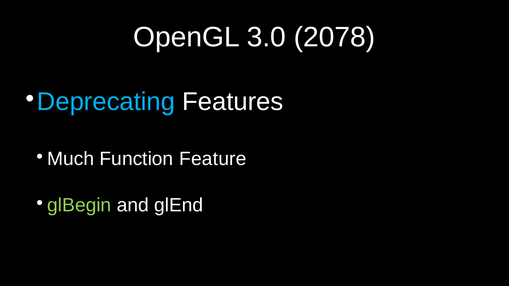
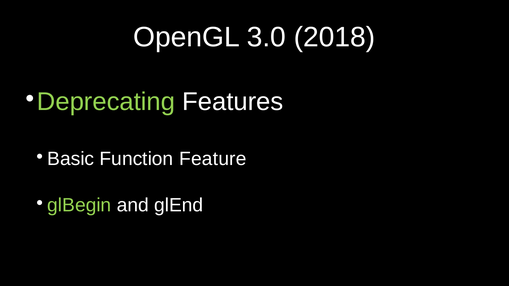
2078: 2078 -> 2018 (335, 37)
Deprecating colour: light blue -> light green (106, 102)
Much: Much -> Basic (71, 159)
